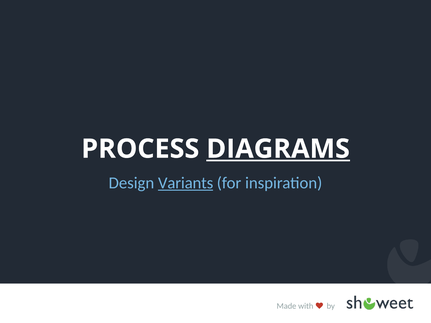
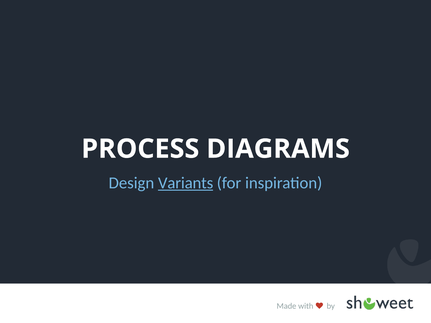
DIAGRAMS underline: present -> none (278, 149)
